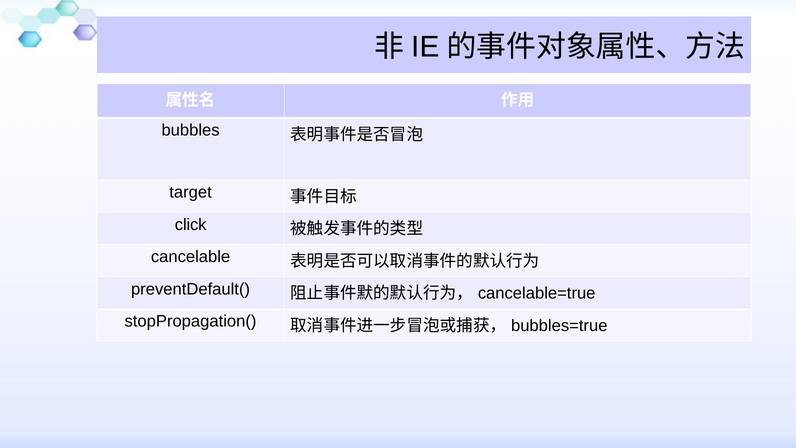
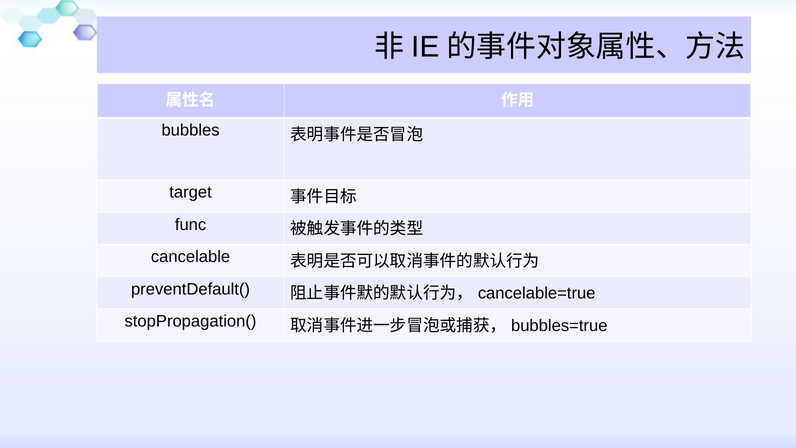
click: click -> func (191, 225)
